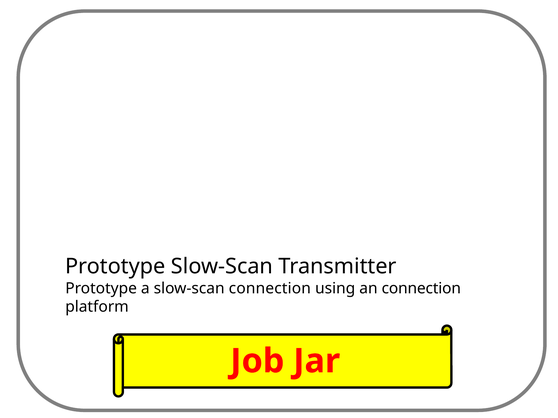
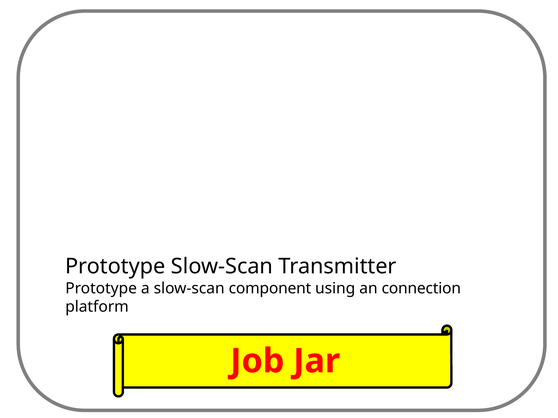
slow-scan connection: connection -> component (270, 289)
